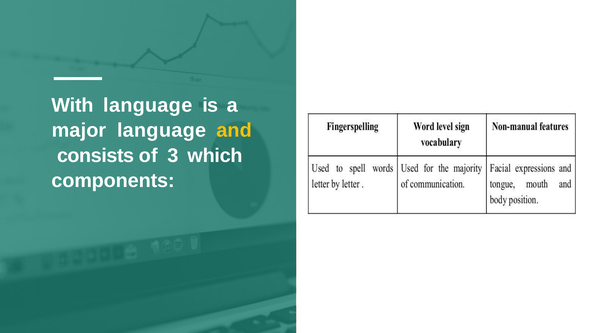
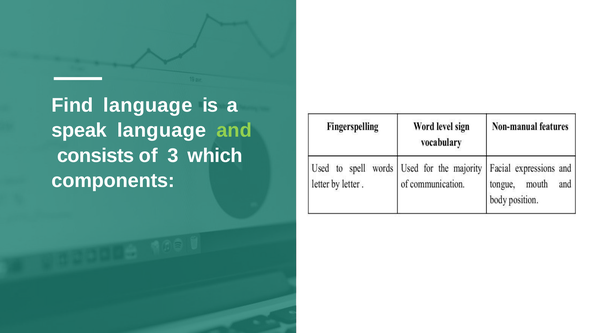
With: With -> Find (72, 105)
major: major -> speak (79, 130)
and colour: yellow -> light green (234, 130)
